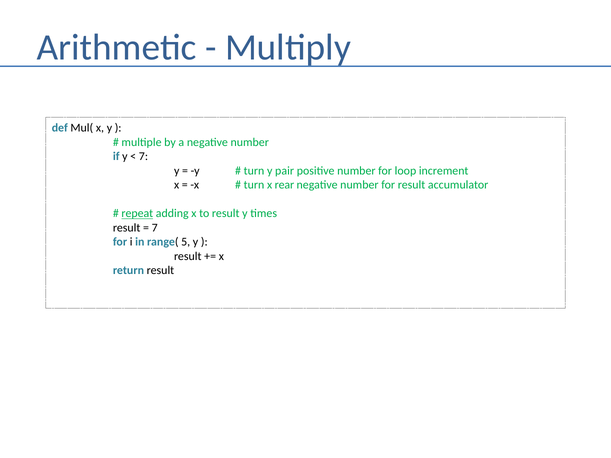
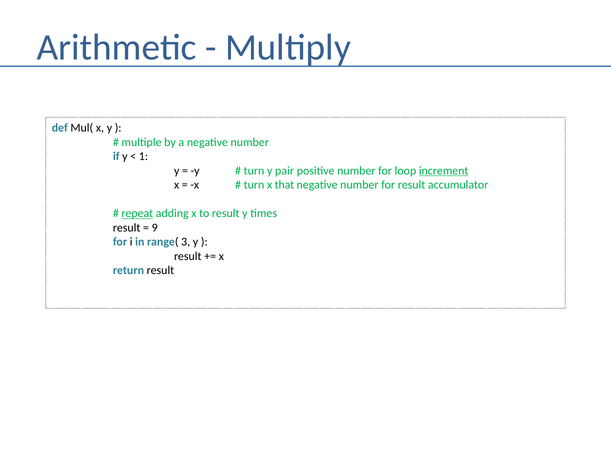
7: 7 -> 1 (143, 157)
increment underline: none -> present (444, 171)
rear: rear -> that (284, 185)
7: 7 -> 9 (155, 228)
5: 5 -> 3 (186, 242)
